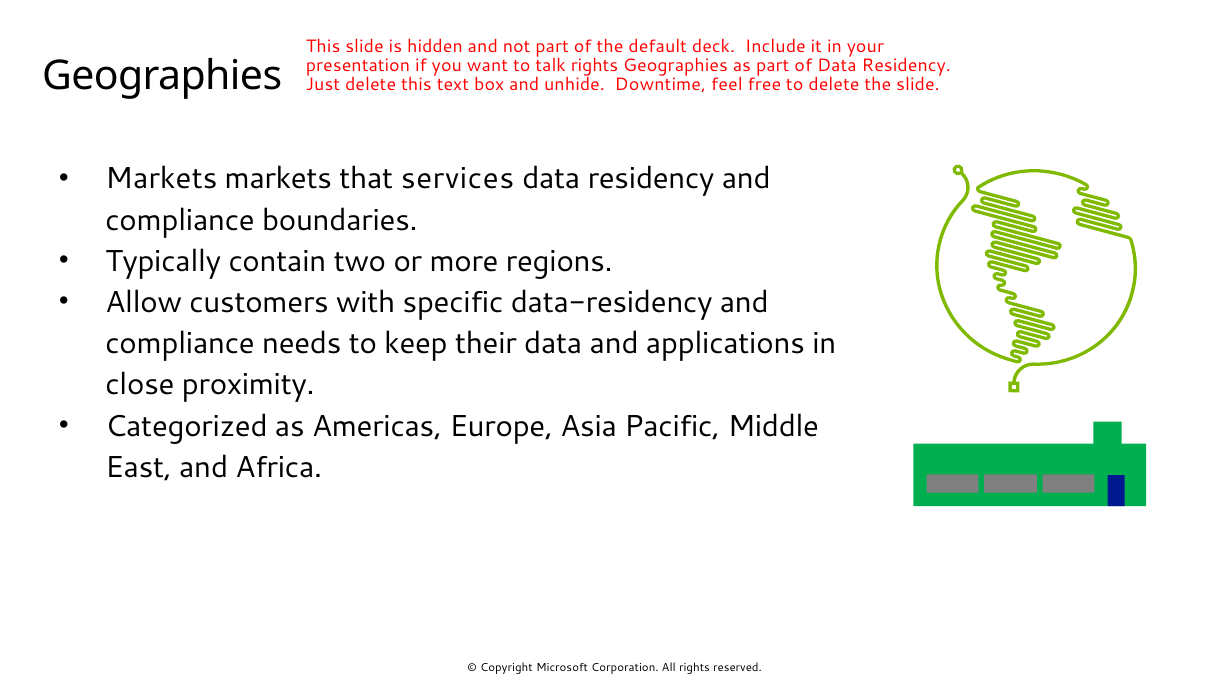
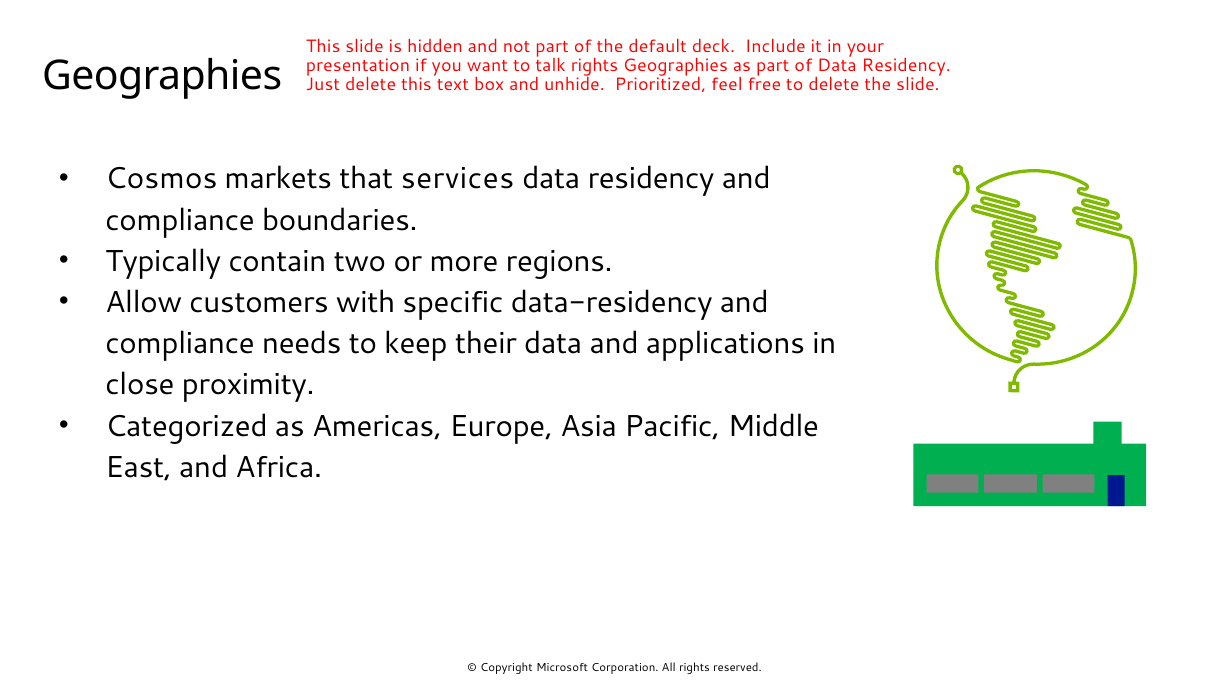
Downtime: Downtime -> Prioritized (660, 85)
Markets: Markets -> Cosmos (161, 179)
